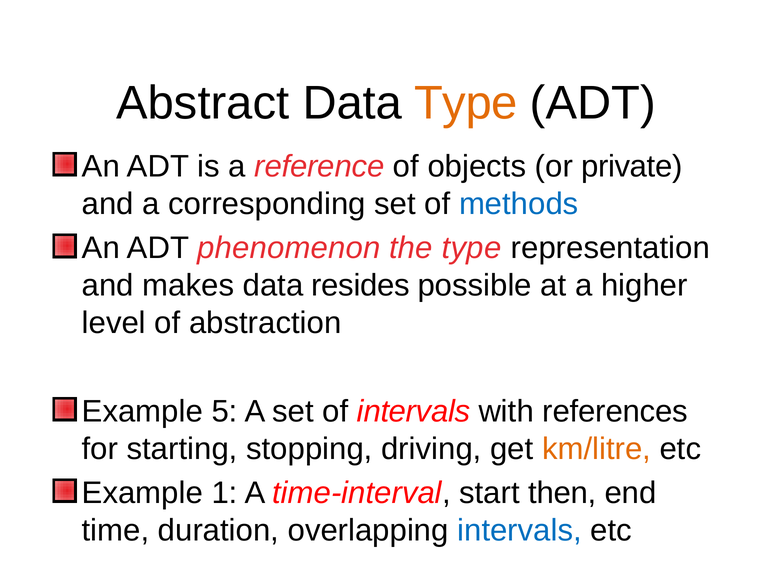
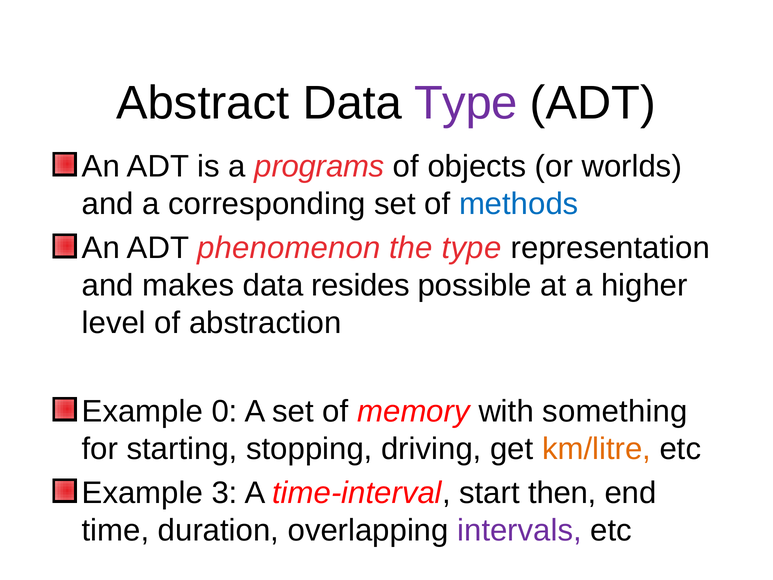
Type colour: orange -> purple (466, 103)
reference: reference -> programs (319, 166)
private: private -> worlds (632, 166)
5: 5 -> 0 (225, 411)
of intervals: intervals -> memory (413, 411)
references: references -> something (615, 411)
1: 1 -> 3 (225, 493)
intervals colour: blue -> purple (520, 530)
